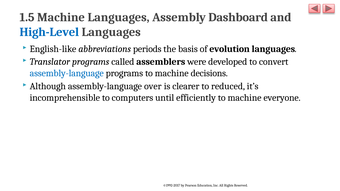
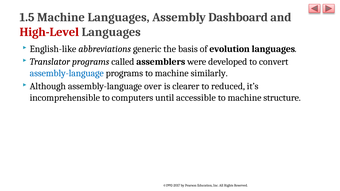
High-Level colour: blue -> red (49, 32)
periods: periods -> generic (147, 49)
decisions: decisions -> similarly (209, 73)
efficiently: efficiently -> accessible (196, 98)
everyone: everyone -> structure (282, 98)
